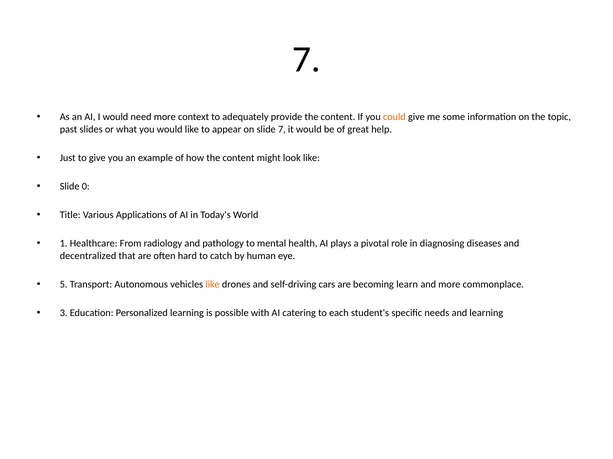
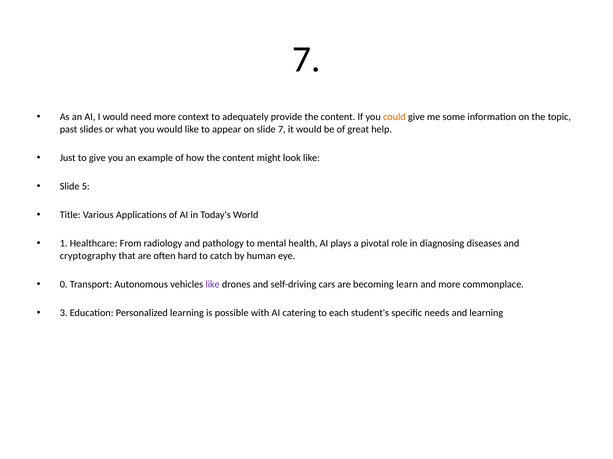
0: 0 -> 5 (86, 187)
decentralized: decentralized -> cryptography (88, 256)
5: 5 -> 0 (64, 285)
like colour: orange -> purple (213, 285)
